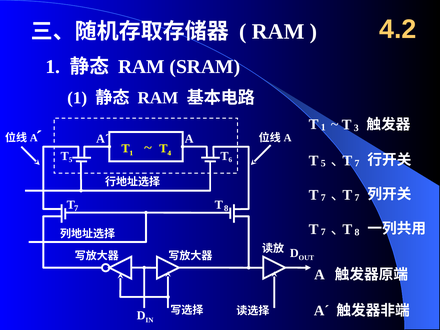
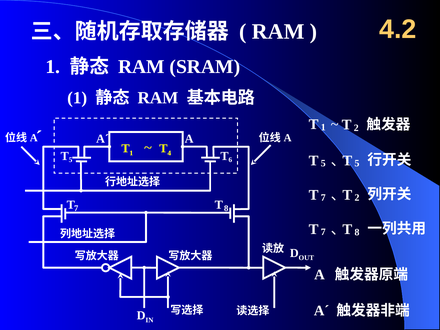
3: 3 -> 2 (356, 128)
7: 7 -> 5 (357, 163)
7: 7 -> 2 (357, 198)
